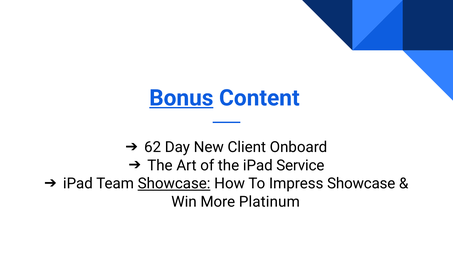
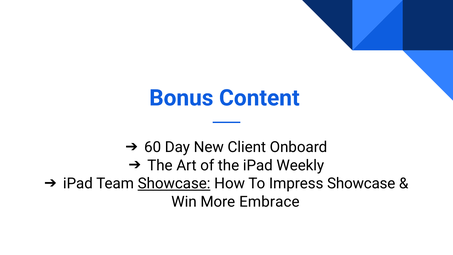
Bonus underline: present -> none (181, 98)
62: 62 -> 60 (153, 147)
Service: Service -> Weekly (300, 165)
Platinum: Platinum -> Embrace (269, 202)
